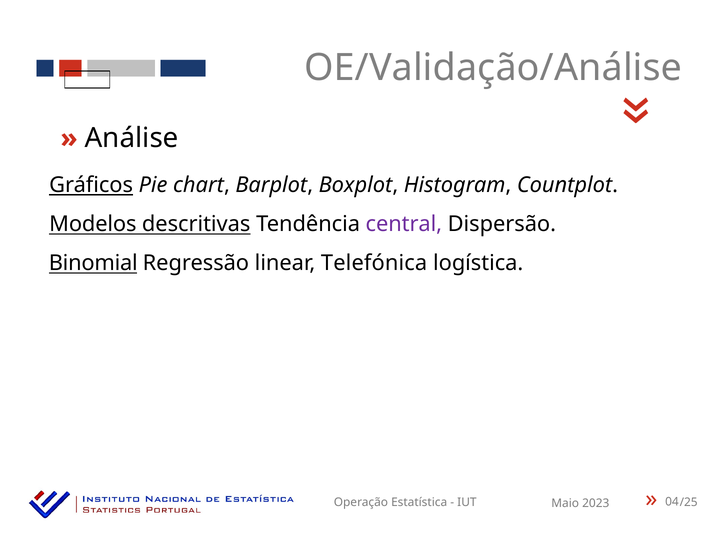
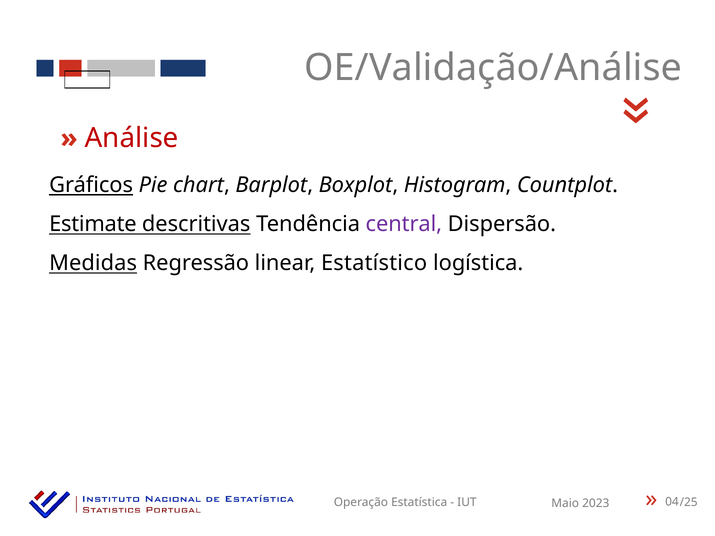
Análise colour: black -> red (132, 138)
Modelos: Modelos -> Estimate (93, 224)
Binomial: Binomial -> Medidas (93, 263)
Telefónica: Telefónica -> Estatístico (374, 263)
